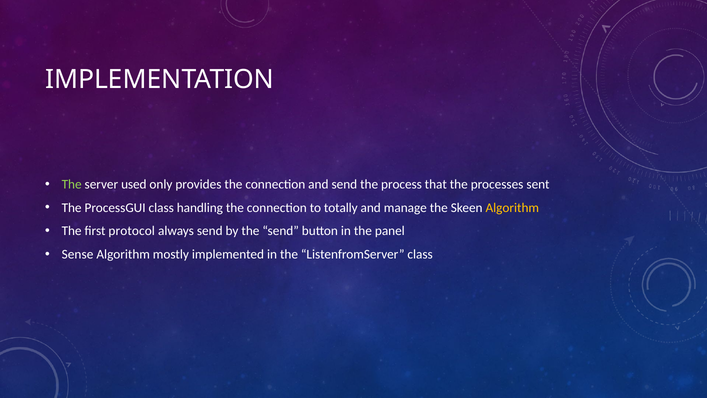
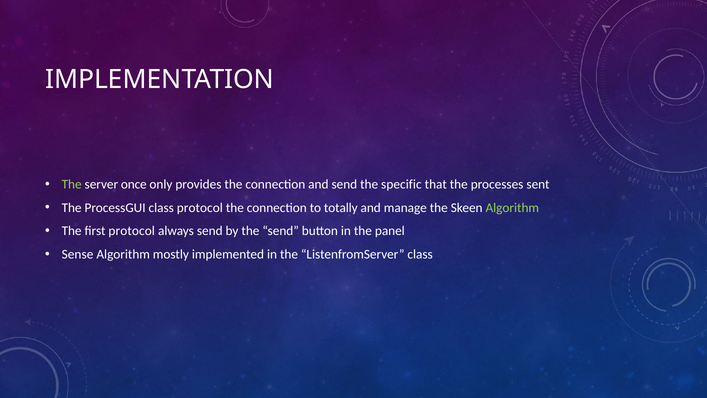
used: used -> once (134, 184)
process: process -> specific (401, 184)
class handling: handling -> protocol (200, 208)
Algorithm colour: yellow -> light green (512, 208)
